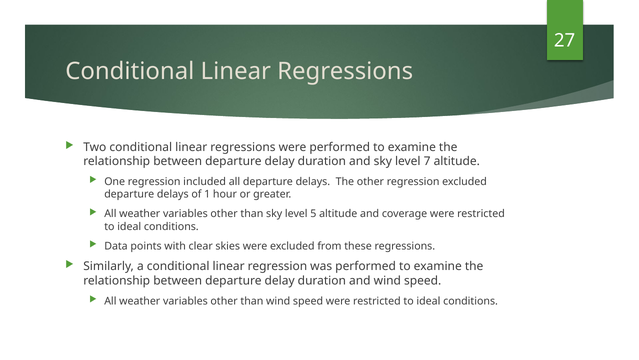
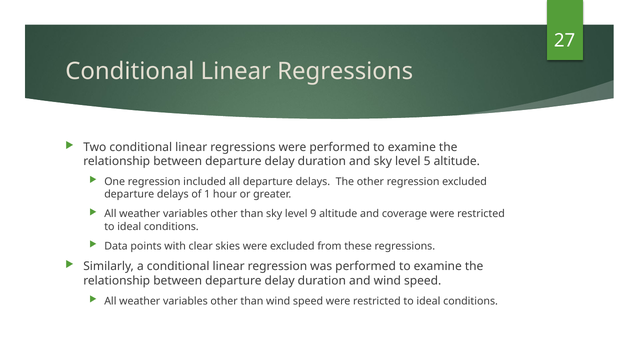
7: 7 -> 5 (427, 161)
5: 5 -> 9 (313, 214)
